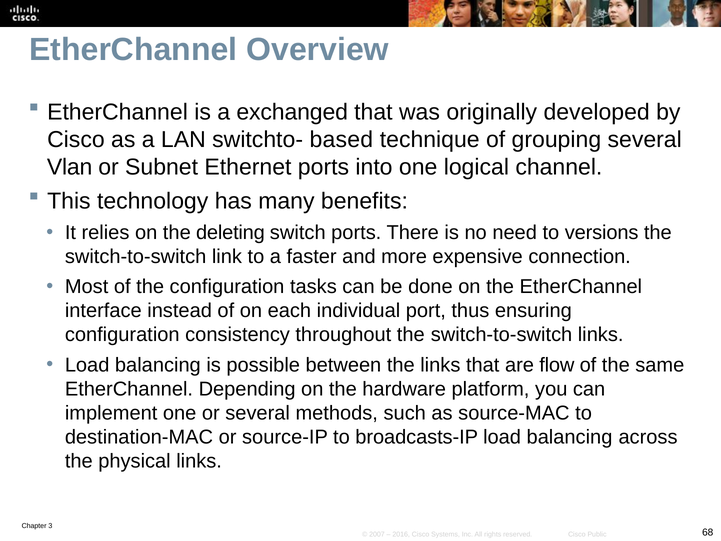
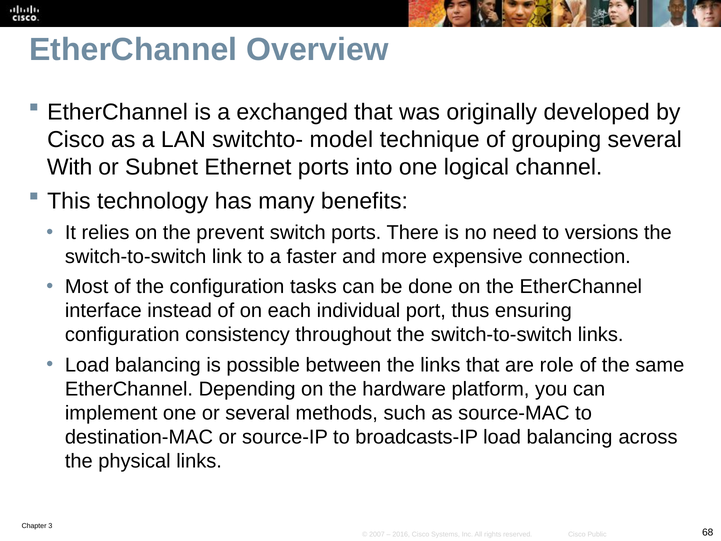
based: based -> model (341, 140)
Vlan: Vlan -> With (70, 167)
deleting: deleting -> prevent (230, 232)
flow: flow -> role (557, 365)
